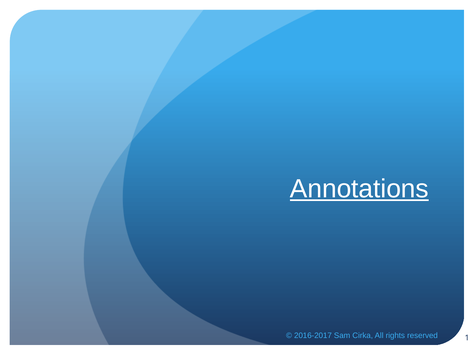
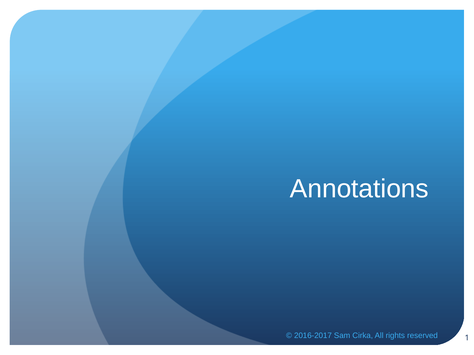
Annotations underline: present -> none (359, 189)
